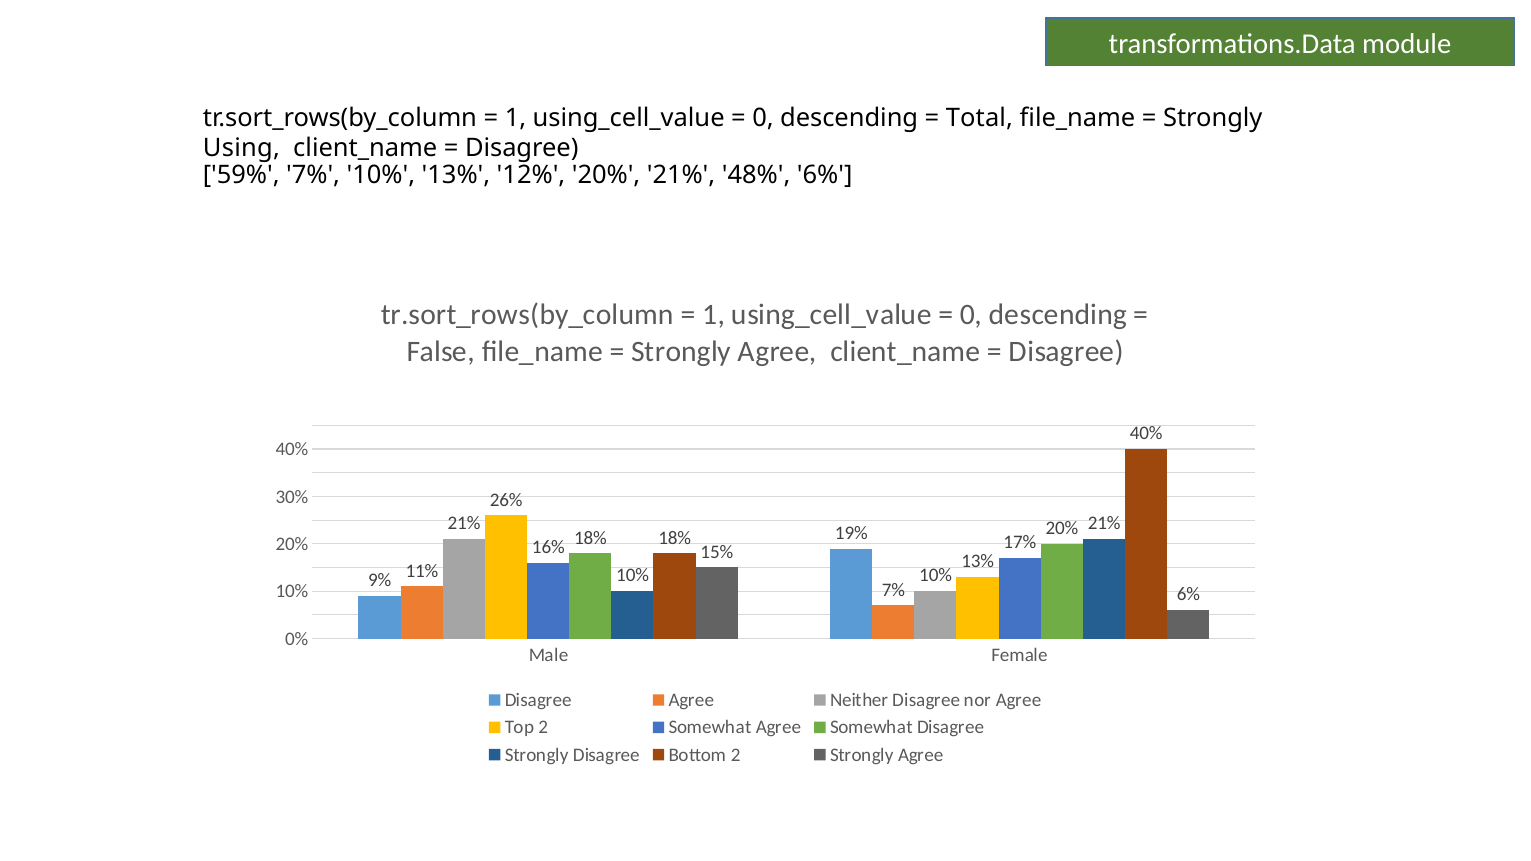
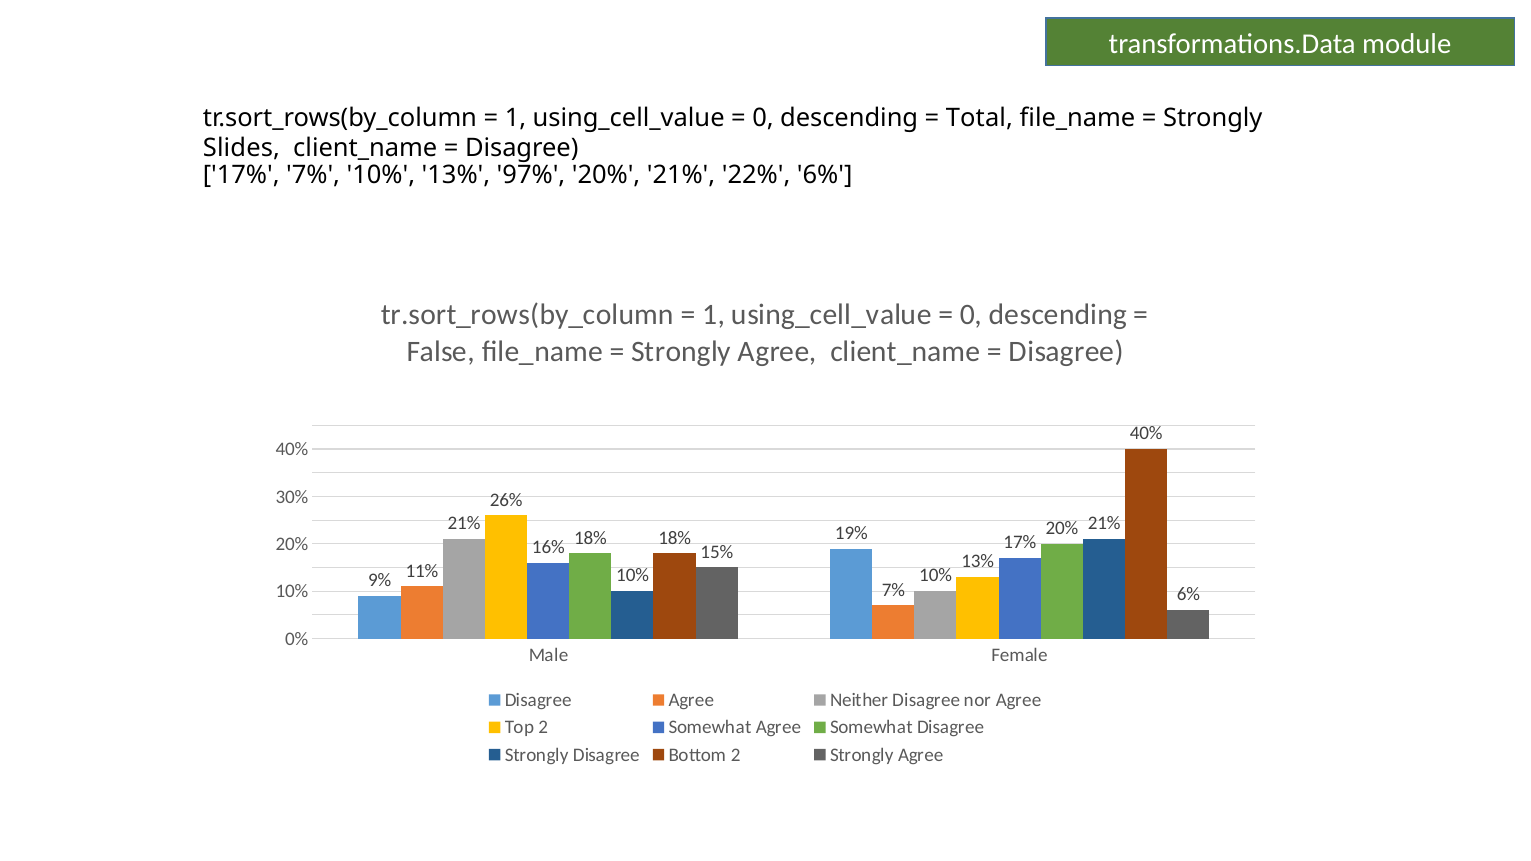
Using: Using -> Slides (241, 148)
59%: 59% -> 17% (241, 175)
12%: 12% -> 97% (531, 175)
48%: 48% -> 22% (756, 175)
